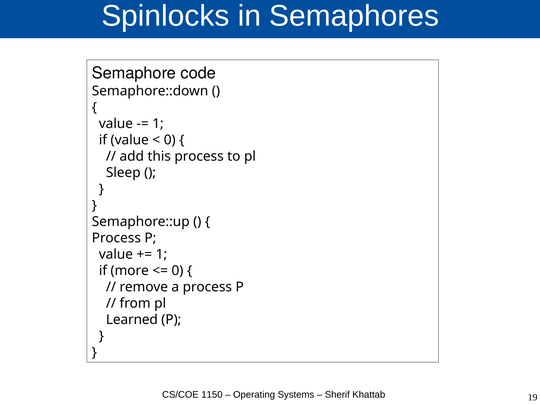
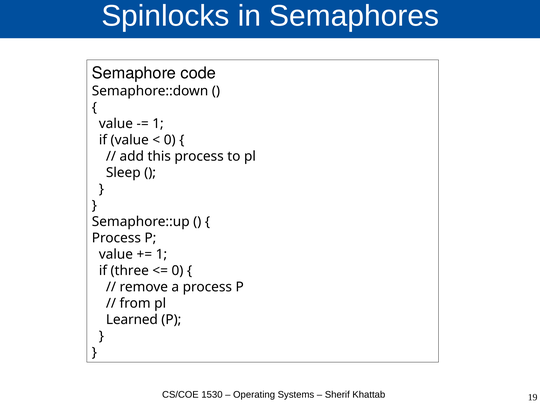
more: more -> three (130, 271)
1150: 1150 -> 1530 (212, 395)
